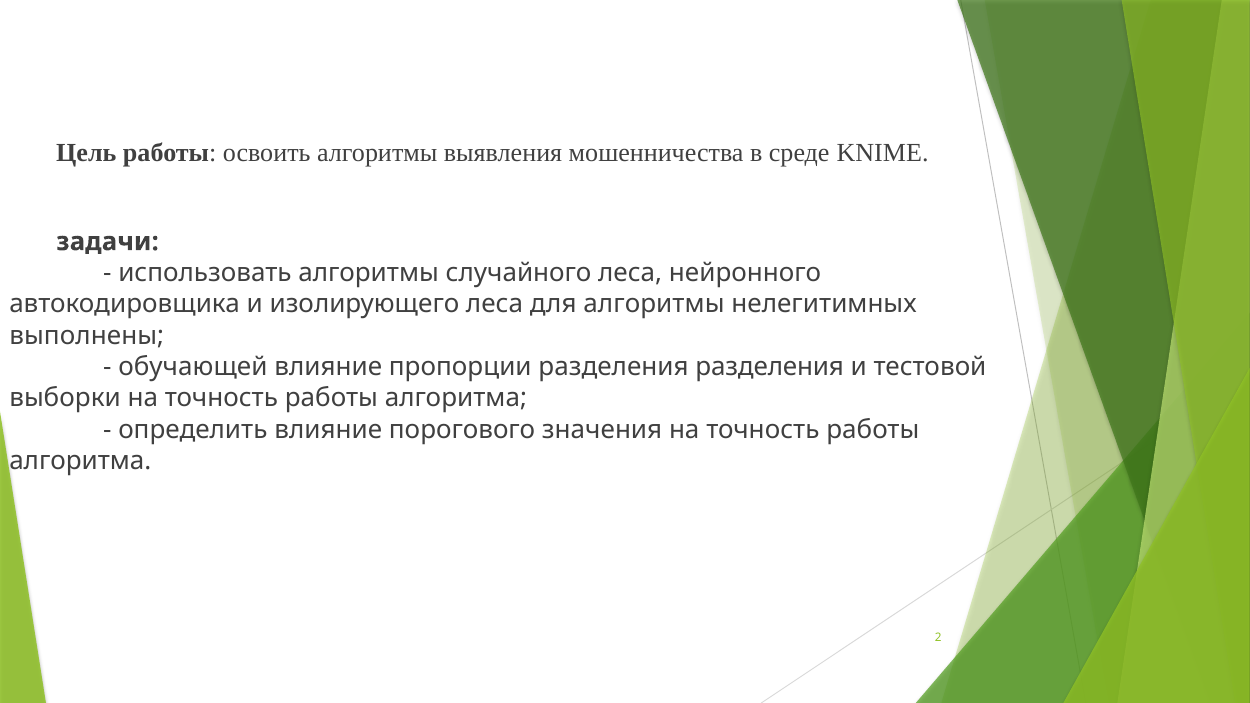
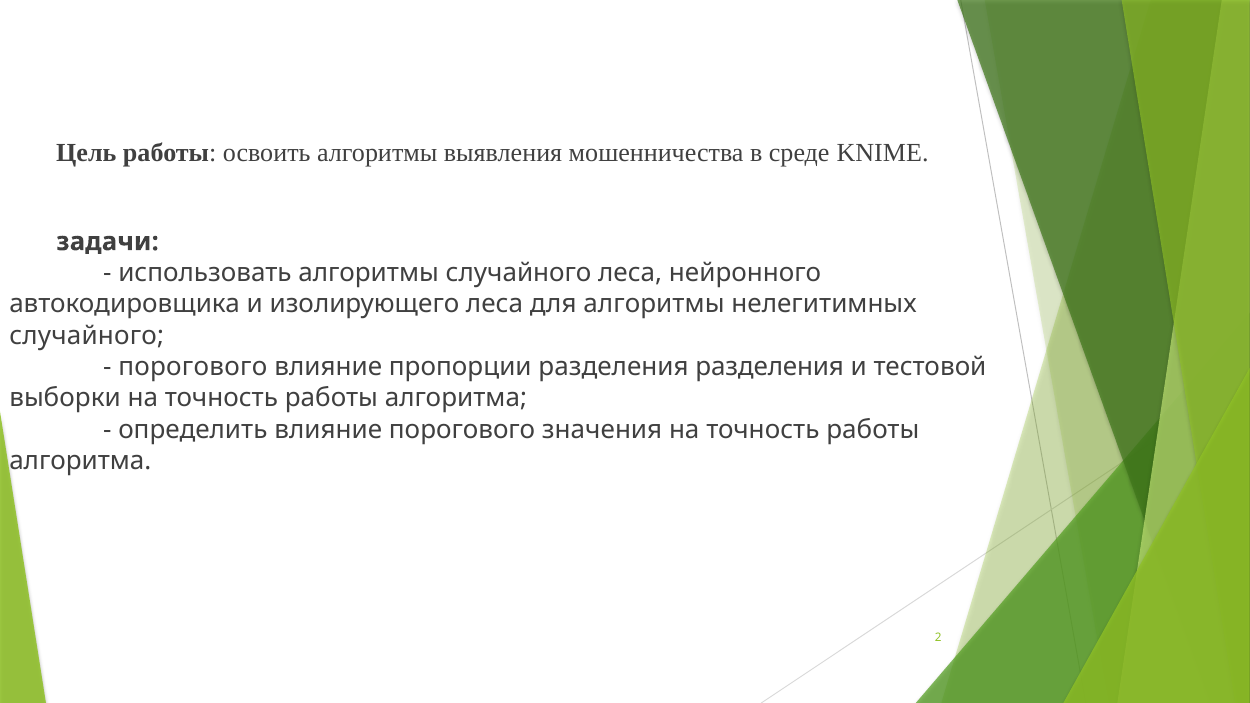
выполнены: выполнены -> случайного (87, 336)
обучающей: обучающей -> порогового (193, 367)
